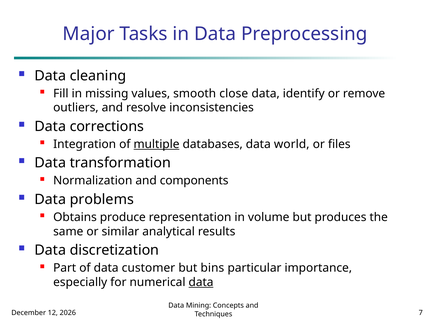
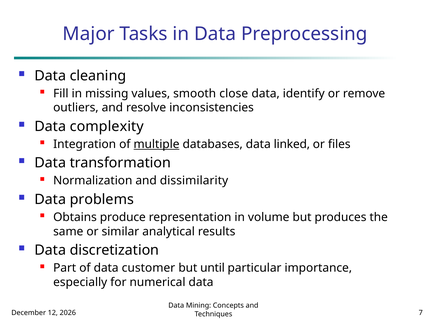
corrections: corrections -> complexity (107, 126)
world: world -> linked (292, 144)
components: components -> dissimilarity (194, 181)
bins: bins -> until (213, 268)
data underline: present -> none (201, 282)
